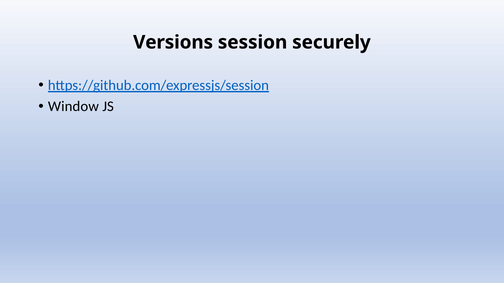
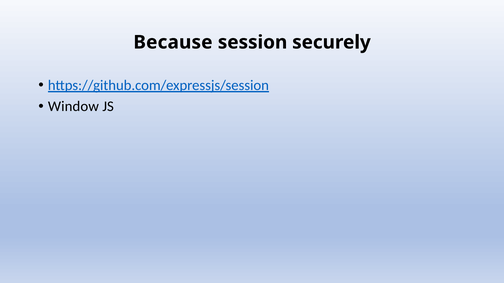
Versions: Versions -> Because (173, 42)
